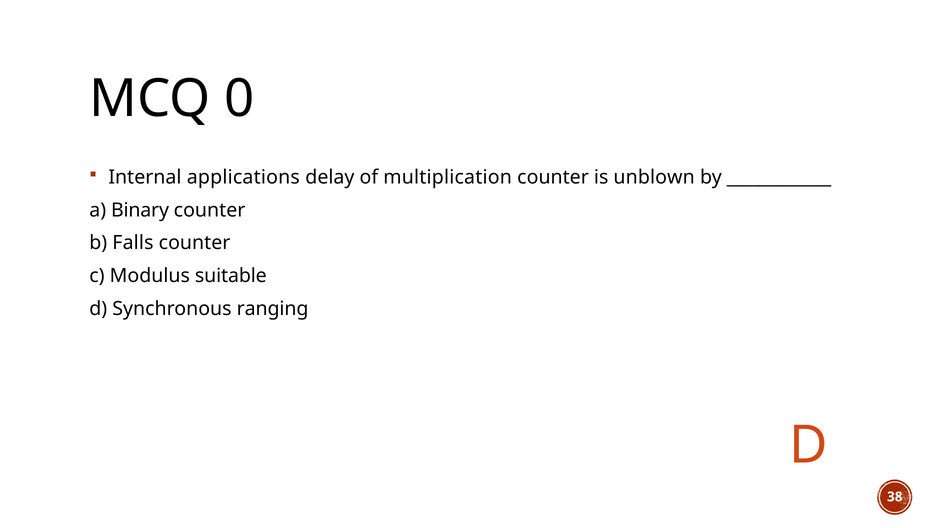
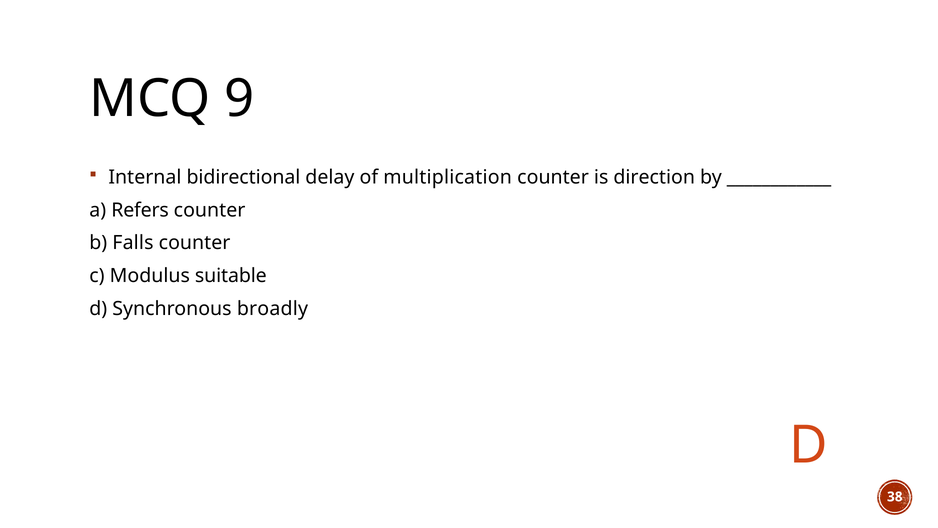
0: 0 -> 9 (240, 99)
applications: applications -> bidirectional (243, 177)
unblown: unblown -> direction (654, 177)
Binary: Binary -> Refers (140, 210)
ranging: ranging -> broadly (272, 308)
